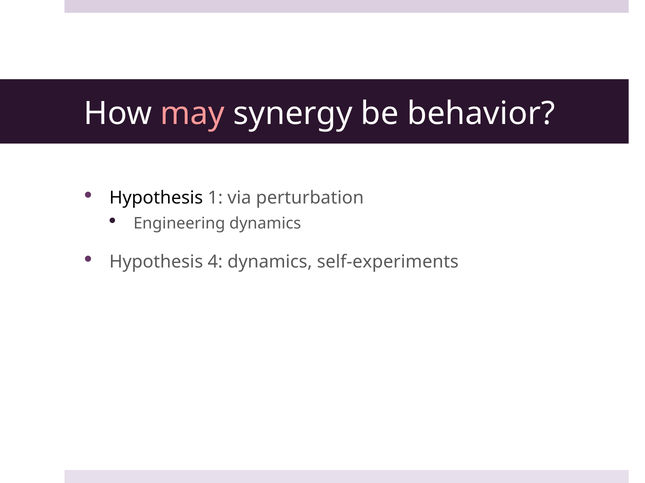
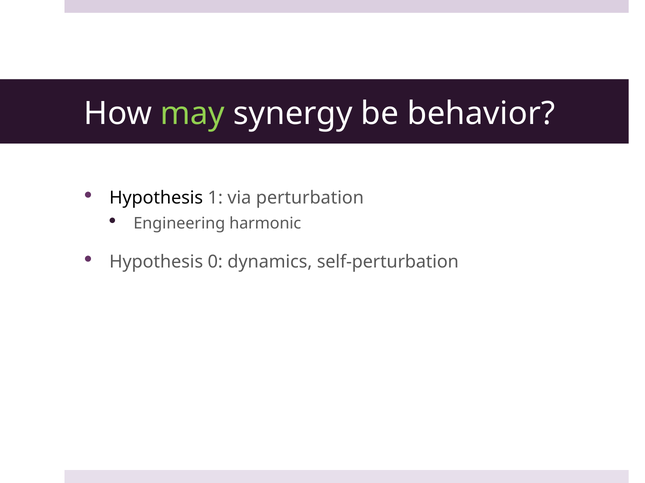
may colour: pink -> light green (193, 114)
Engineering dynamics: dynamics -> harmonic (265, 224)
4: 4 -> 0 (215, 262)
self-experiments: self-experiments -> self-perturbation (388, 262)
